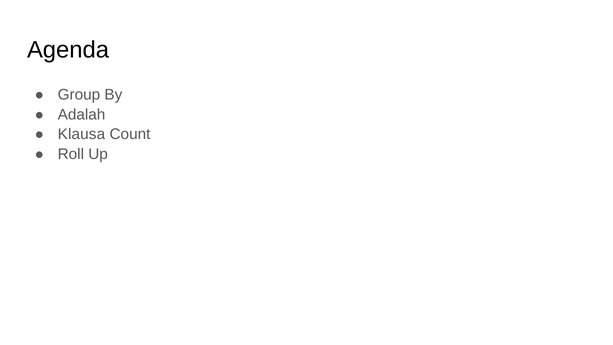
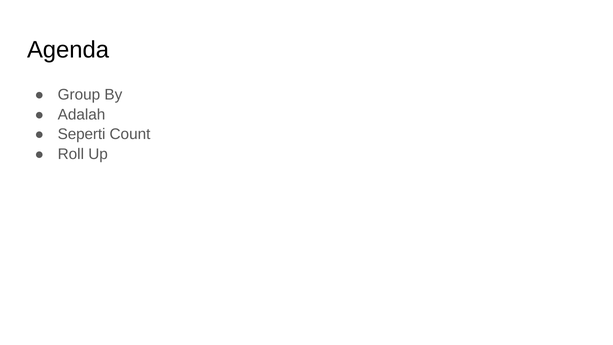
Klausa: Klausa -> Seperti (82, 134)
